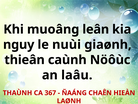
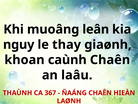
nuùi: nuùi -> thay (67, 44)
thieân: thieân -> khoan (24, 60)
caùnh Nöôùc: Nöôùc -> Chaên (110, 60)
